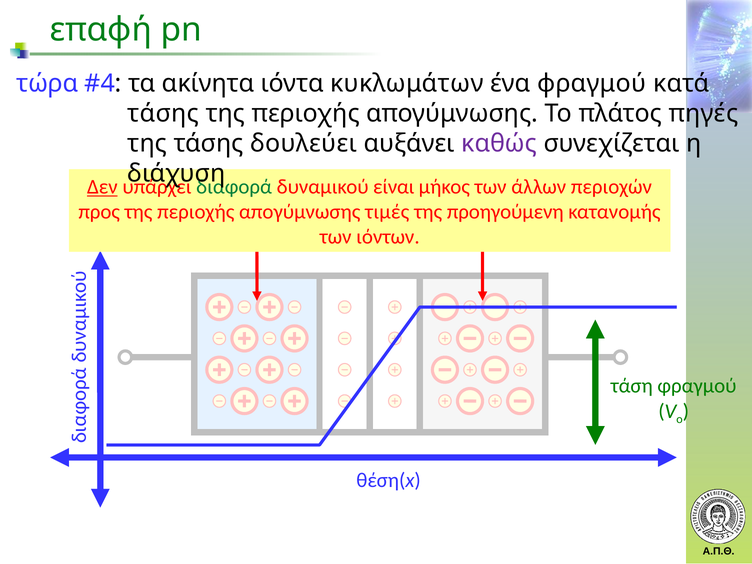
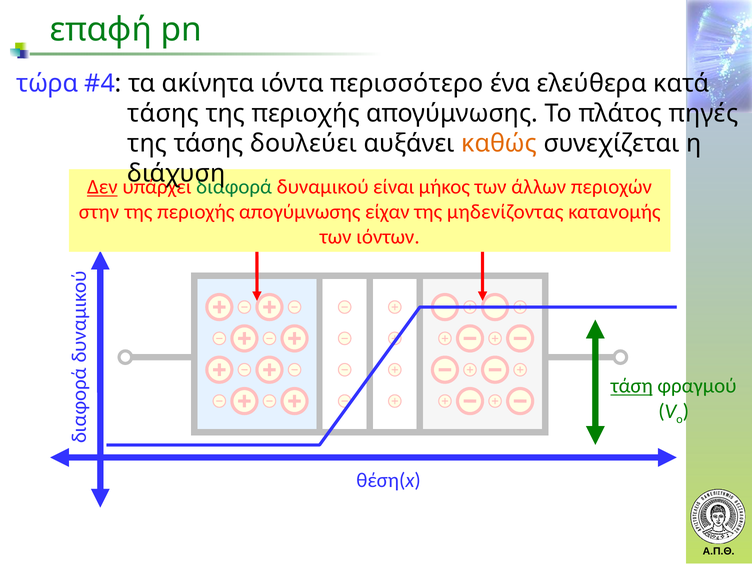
κυκλωμάτων: κυκλωμάτων -> περισσότερο (407, 83)
ένα φραγμού: φραγμού -> ελεύθερα (592, 83)
καθώς colour: purple -> orange (499, 144)
προς: προς -> στην (99, 212)
τιμές: τιμές -> είχαν (387, 212)
προηγούμενη: προηγούμενη -> μηδενίζοντας (505, 212)
τάση underline: none -> present (632, 386)
